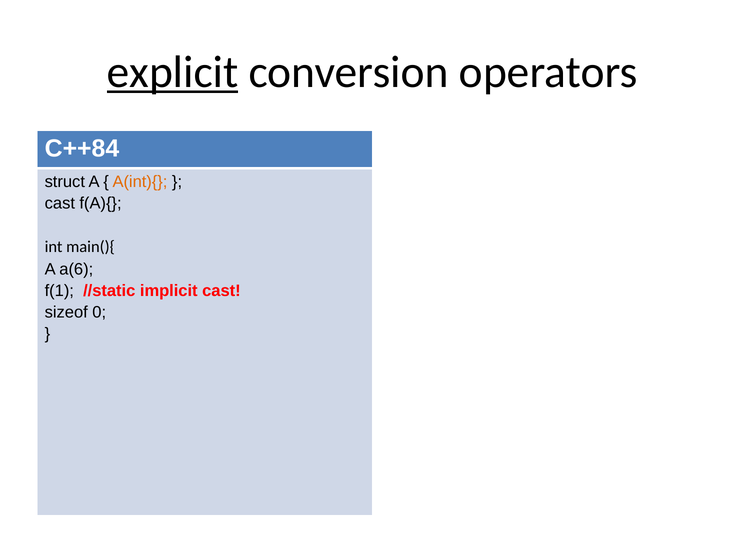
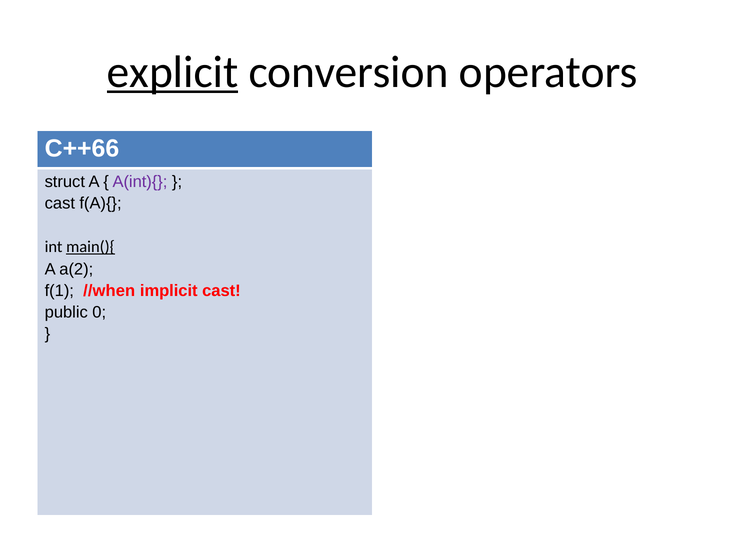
C++84: C++84 -> C++66 (82, 148)
A(int){ colour: orange -> purple (140, 181)
main(){ underline: none -> present (91, 247)
a(6: a(6 -> a(2 (76, 269)
//static: //static -> //when (109, 291)
sizeof: sizeof -> public (66, 312)
